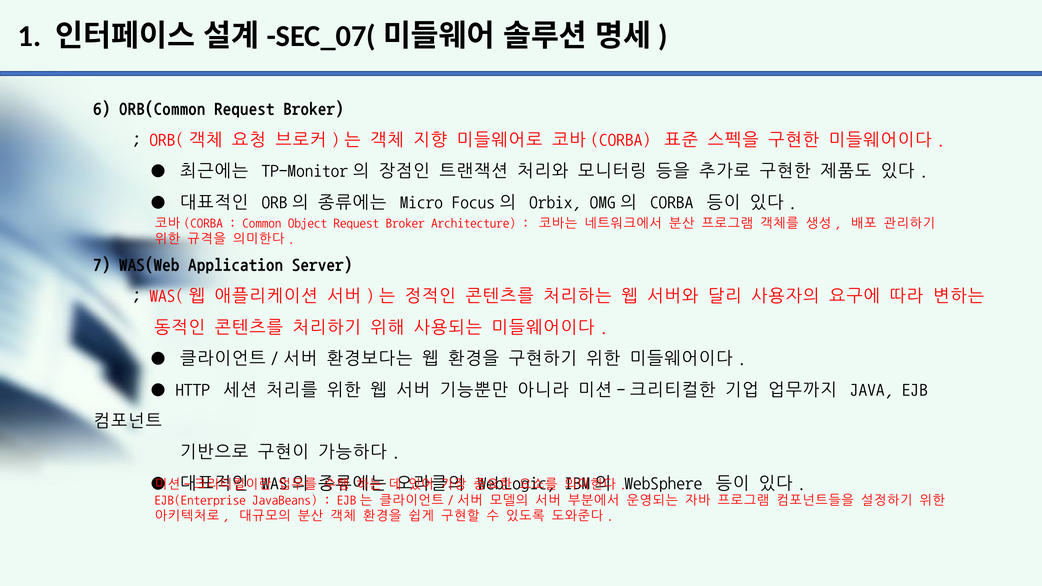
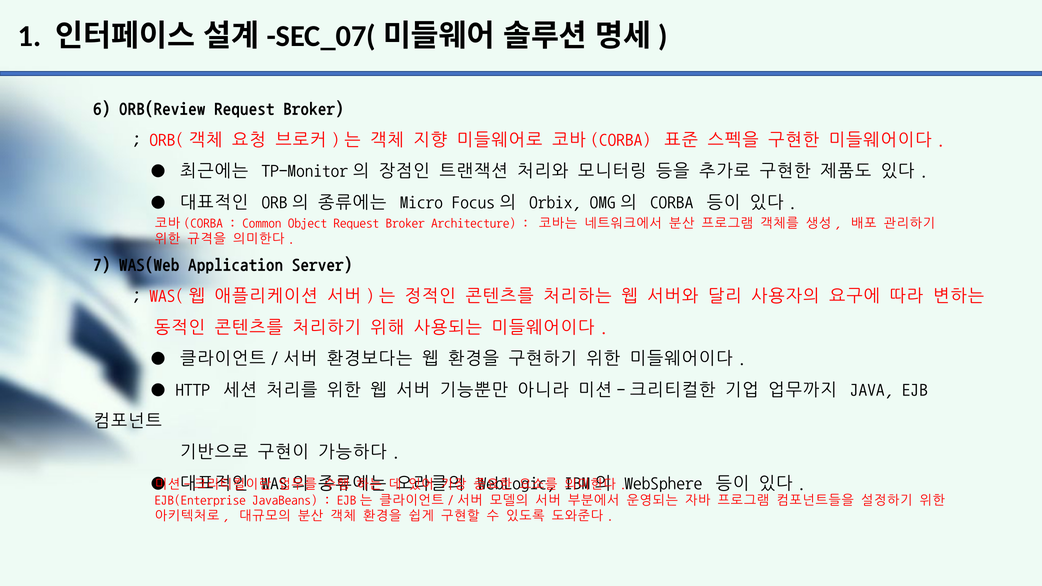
ORB(Common: ORB(Common -> ORB(Review (162, 108)
